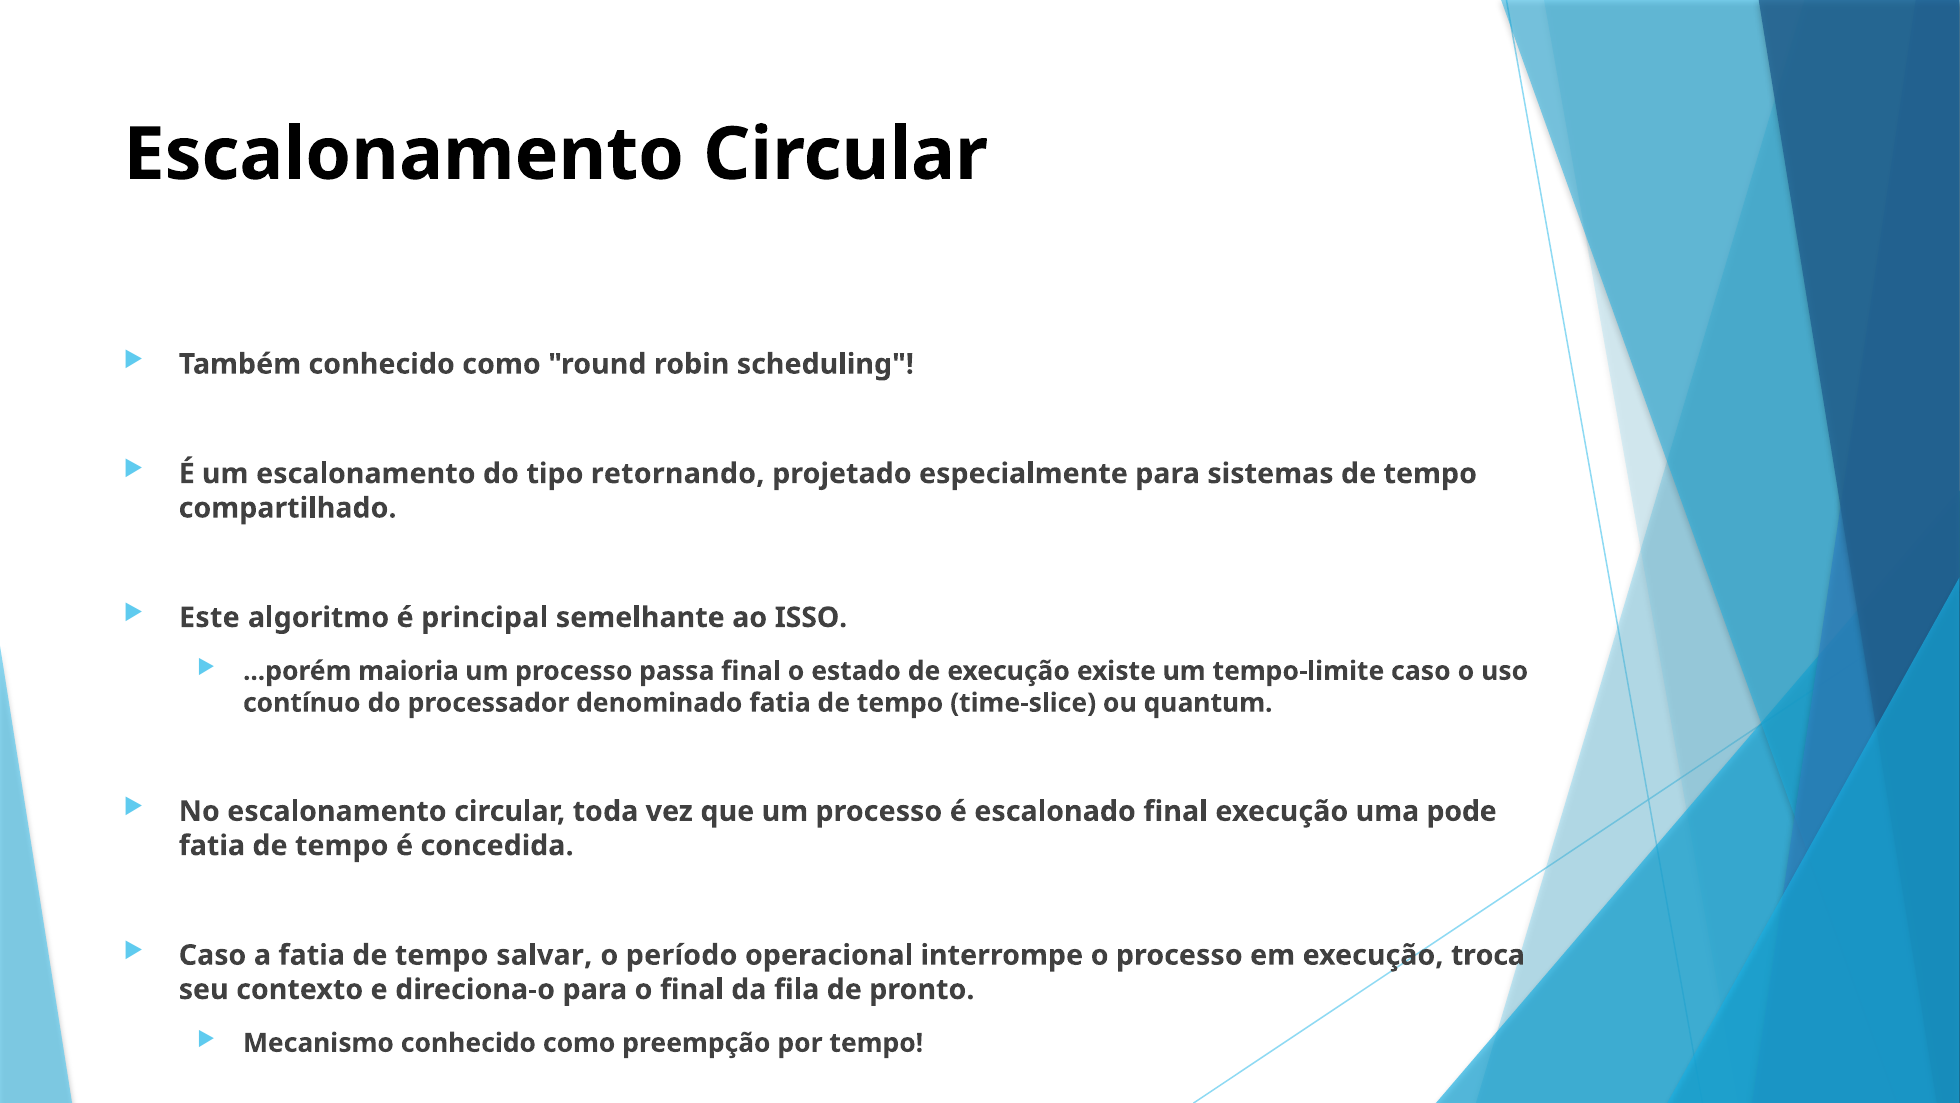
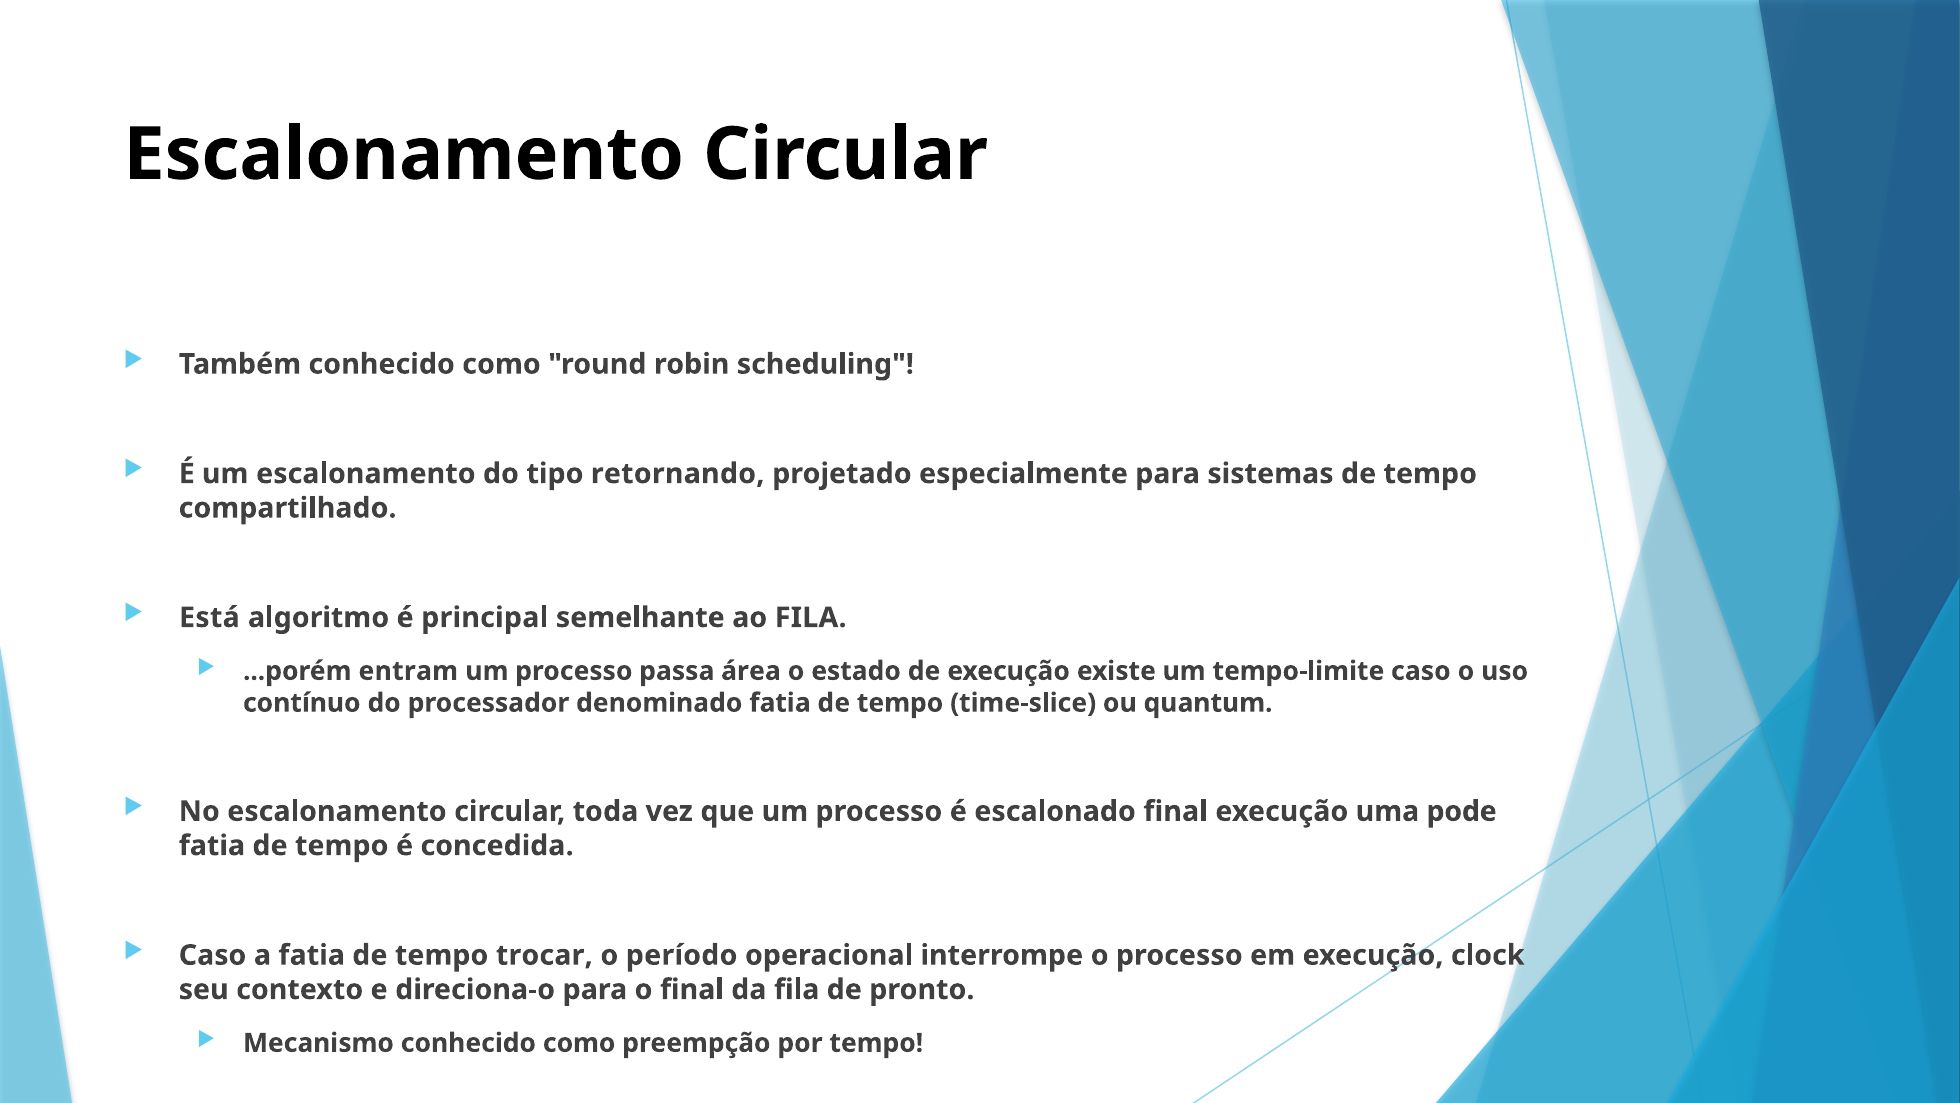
Este: Este -> Está (209, 617)
ao ISSO: ISSO -> FILA (811, 617)
maioria: maioria -> entram (408, 671)
passa final: final -> área (751, 671)
salvar: salvar -> trocar (544, 955)
troca: troca -> clock (1488, 955)
